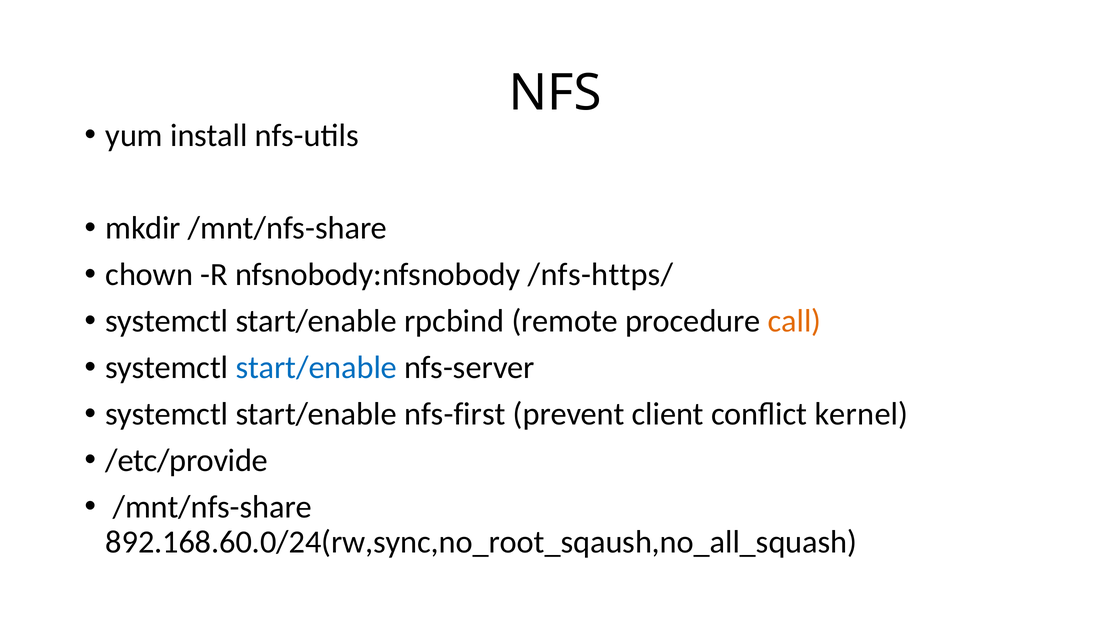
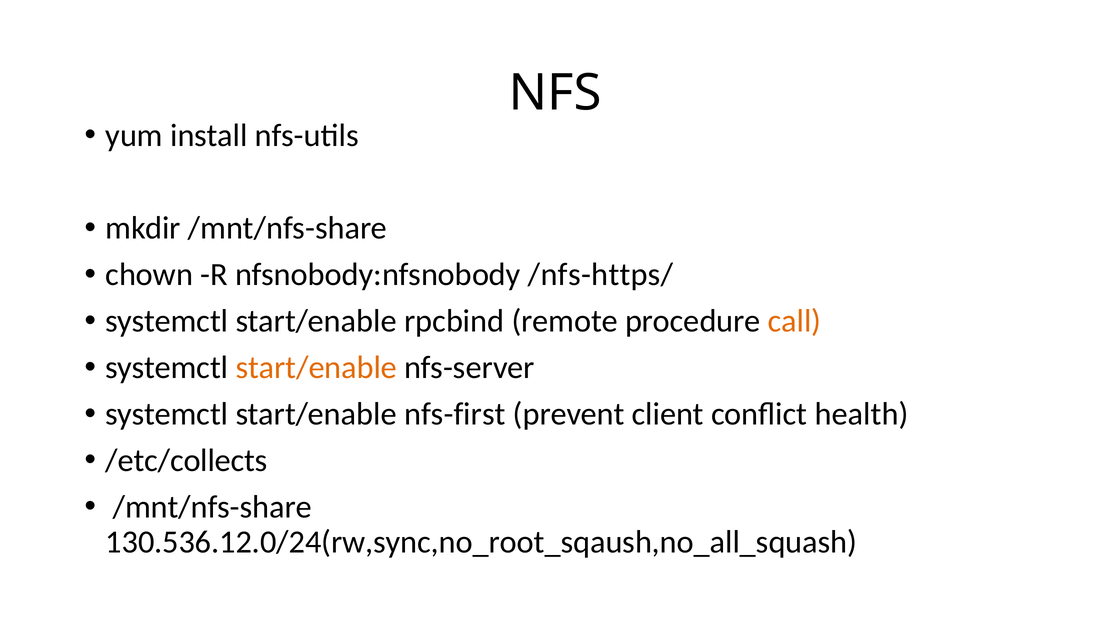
start/enable colour: blue -> orange (316, 368)
kernel: kernel -> health (862, 414)
/etc/provide: /etc/provide -> /etc/collects (187, 461)
892.168.60.0/24(rw,sync,no_root_sqaush,no_all_squash: 892.168.60.0/24(rw,sync,no_root_sqaush,no_all_squash -> 130.536.12.0/24(rw,sync,no_root_sqaush,no_all_squash (481, 542)
